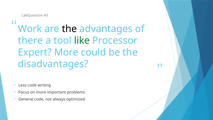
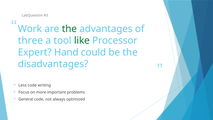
the colour: black -> green (69, 29)
there: there -> three (30, 40)
Expert More: More -> Hand (66, 52)
